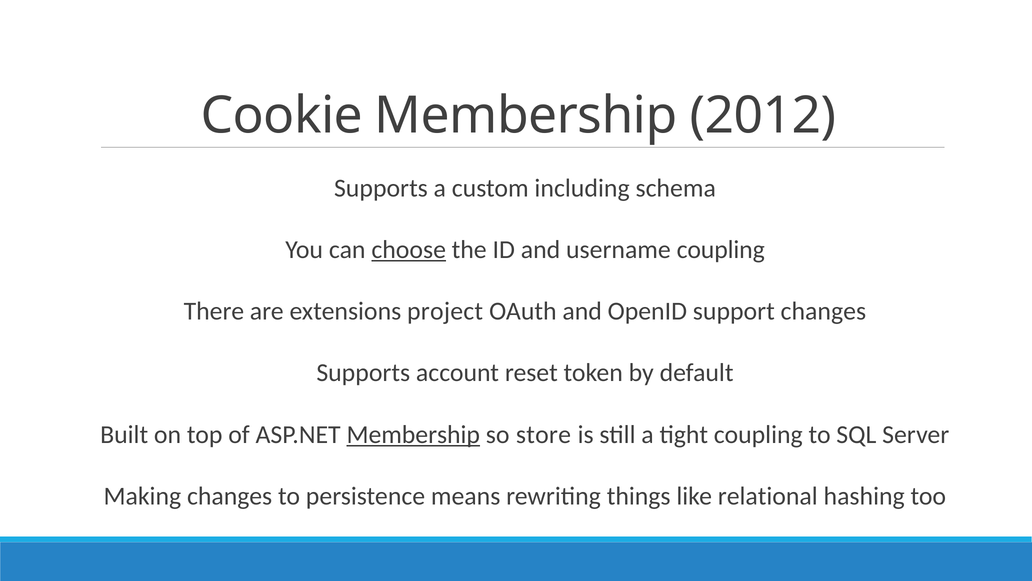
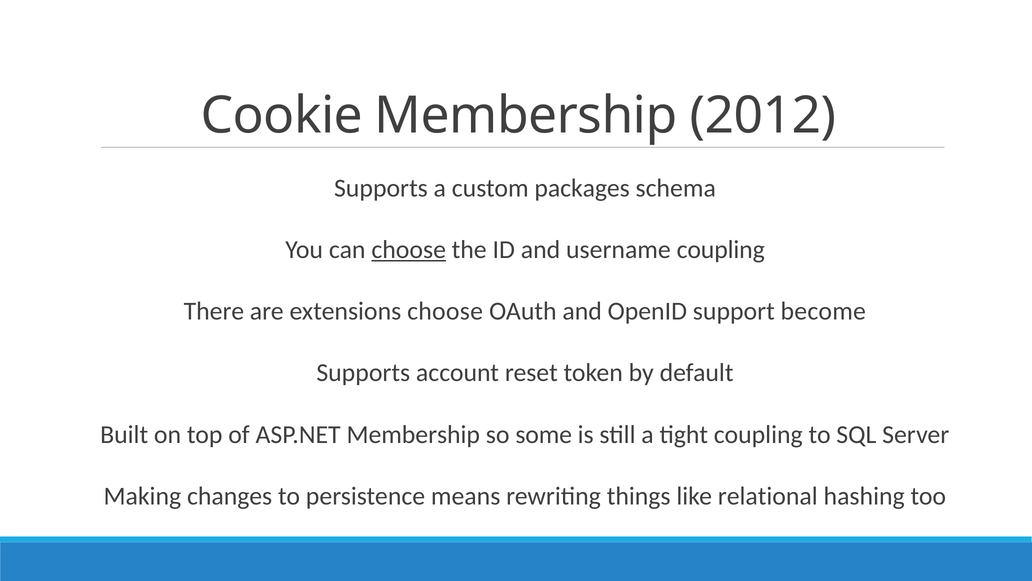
including: including -> packages (582, 188)
extensions project: project -> choose (445, 311)
support changes: changes -> become (823, 311)
Membership underline: present -> none (413, 434)
store: store -> some (544, 434)
